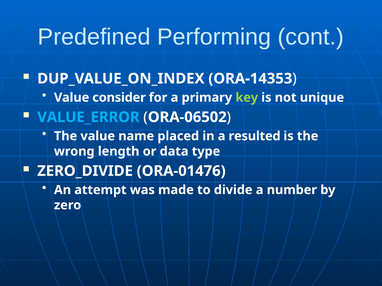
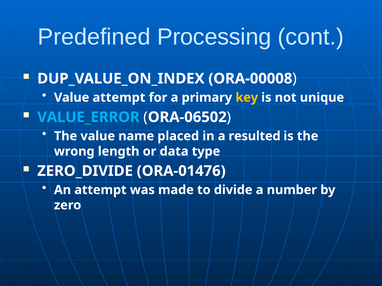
Performing: Performing -> Processing (214, 37)
ORA-14353: ORA-14353 -> ORA-00008 (250, 79)
Value consider: consider -> attempt (119, 98)
key colour: light green -> yellow (247, 98)
